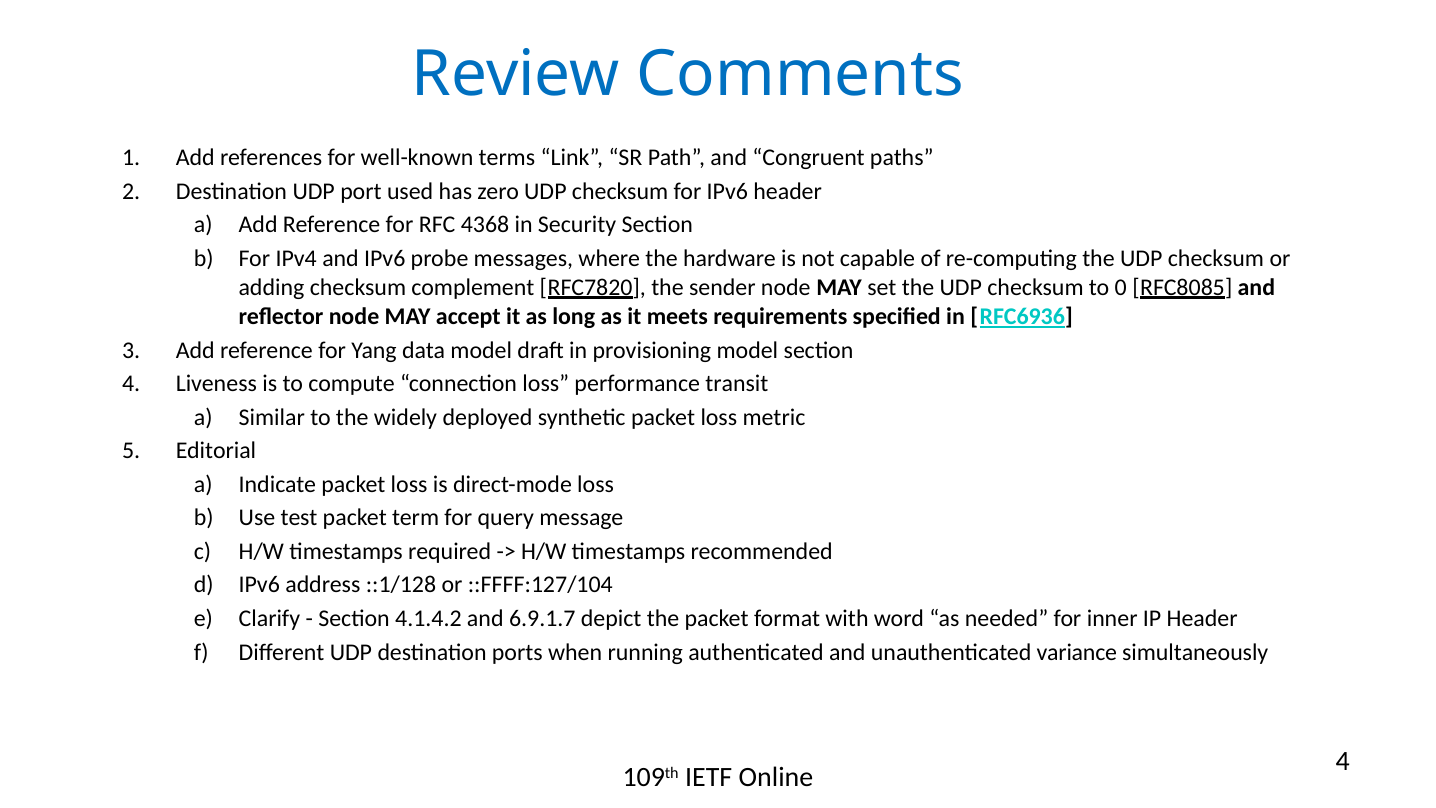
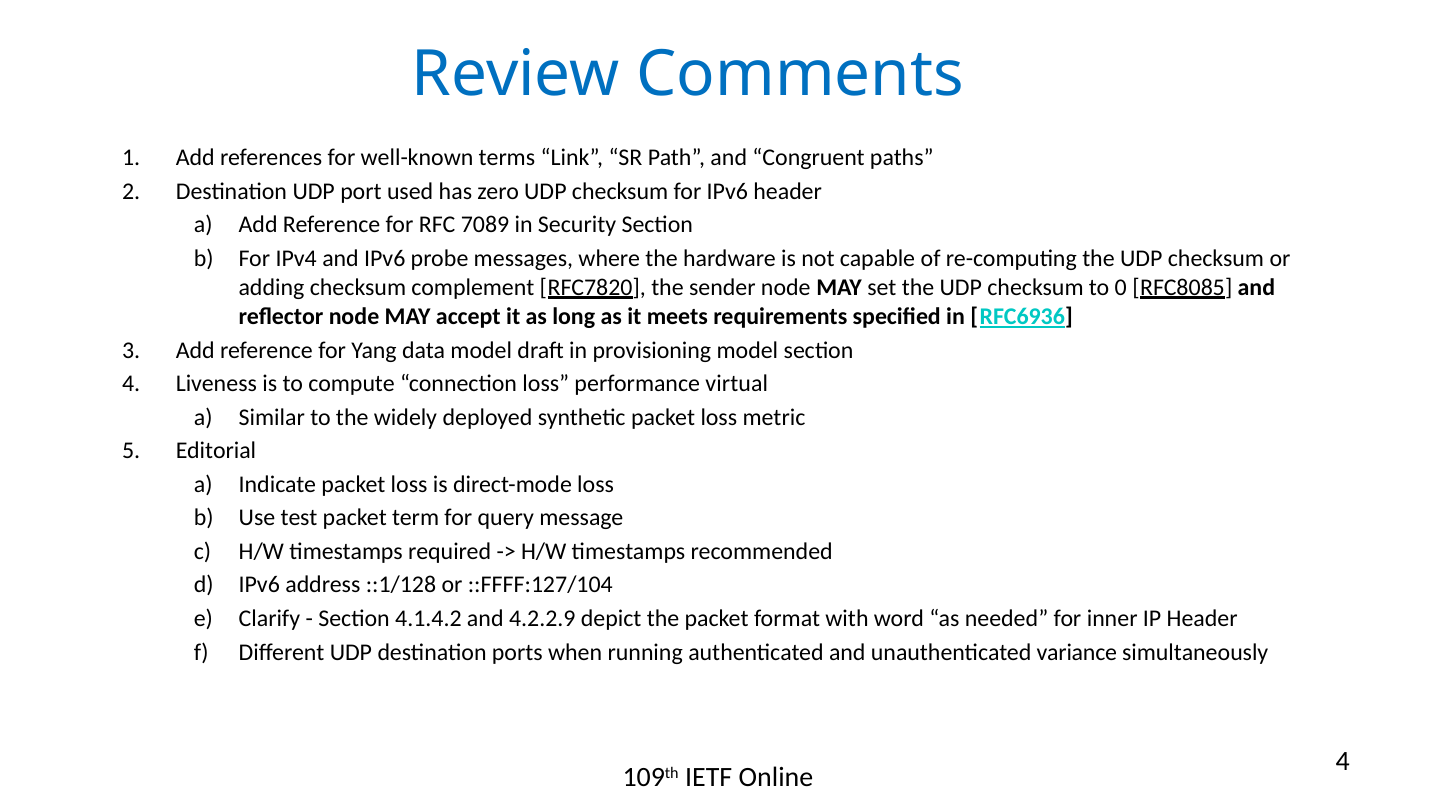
4368: 4368 -> 7089 (485, 225)
transit: transit -> virtual (737, 384)
6.9.1.7: 6.9.1.7 -> 4.2.2.9 (542, 618)
